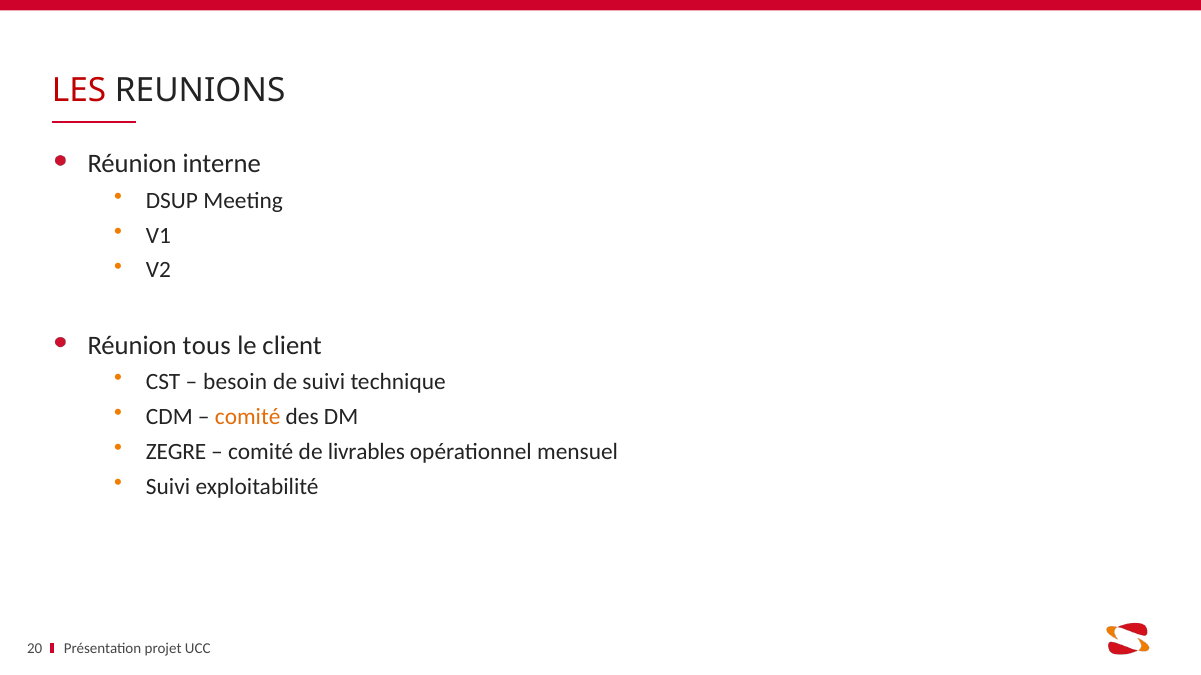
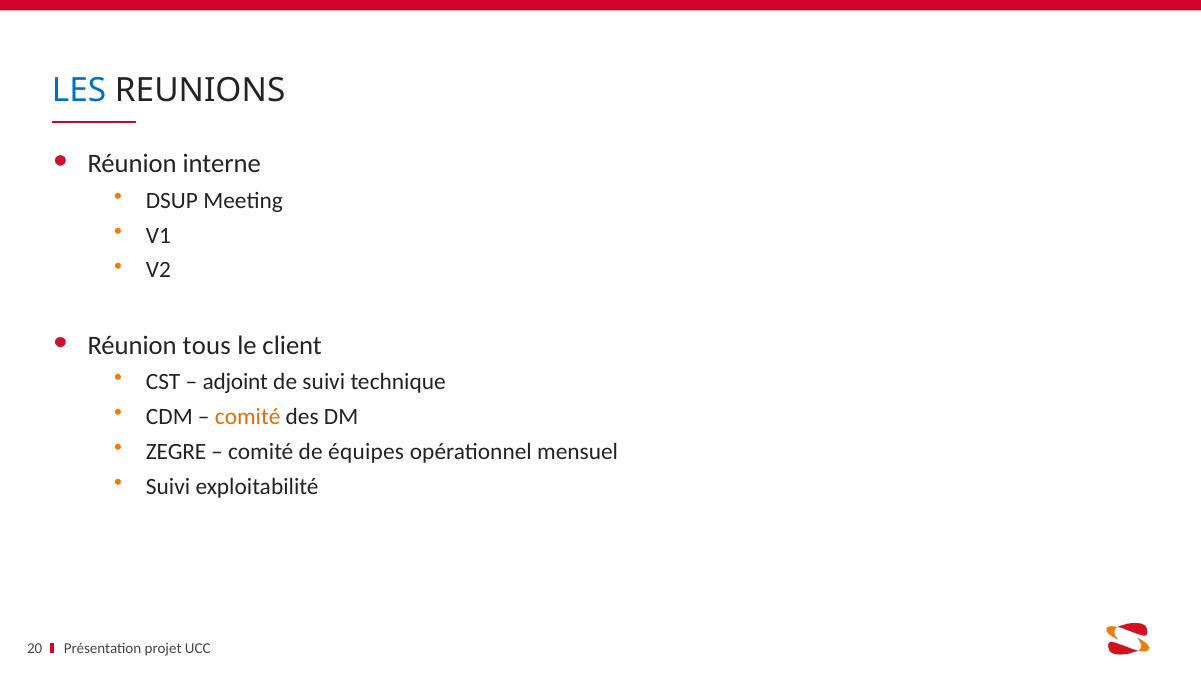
LES colour: red -> blue (79, 91)
besoin: besoin -> adjoint (235, 382)
livrables: livrables -> équipes (366, 452)
